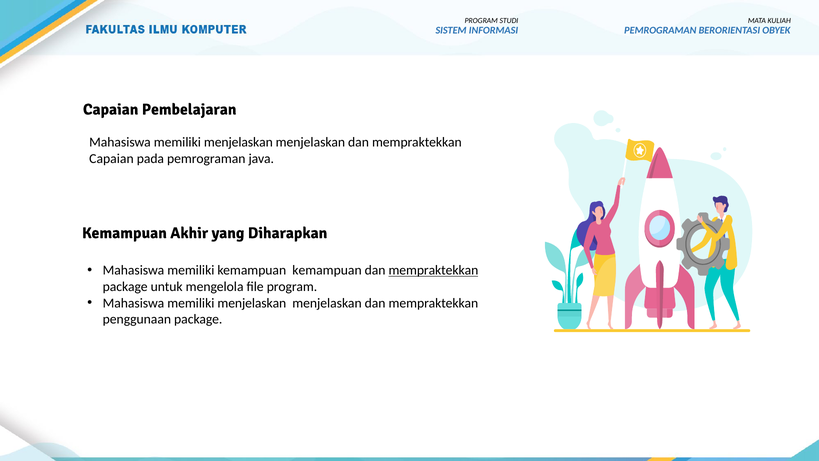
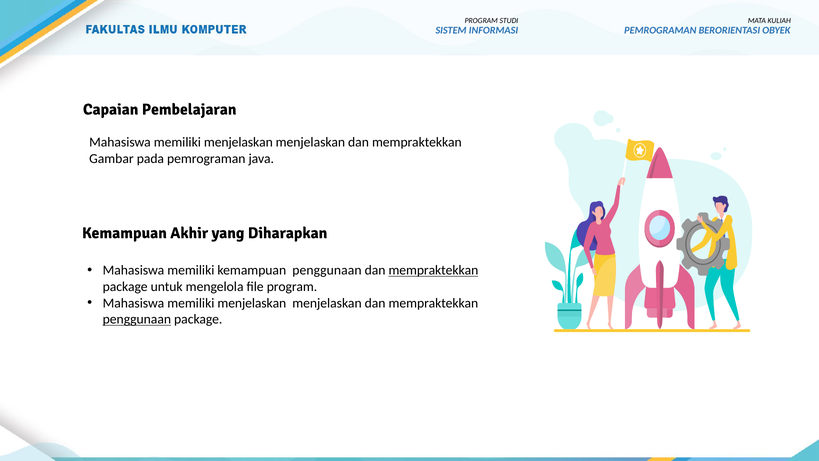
Capaian: Capaian -> Gambar (111, 159)
kemampuan kemampuan: kemampuan -> penggunaan (327, 270)
penggunaan underline: none -> present (137, 319)
